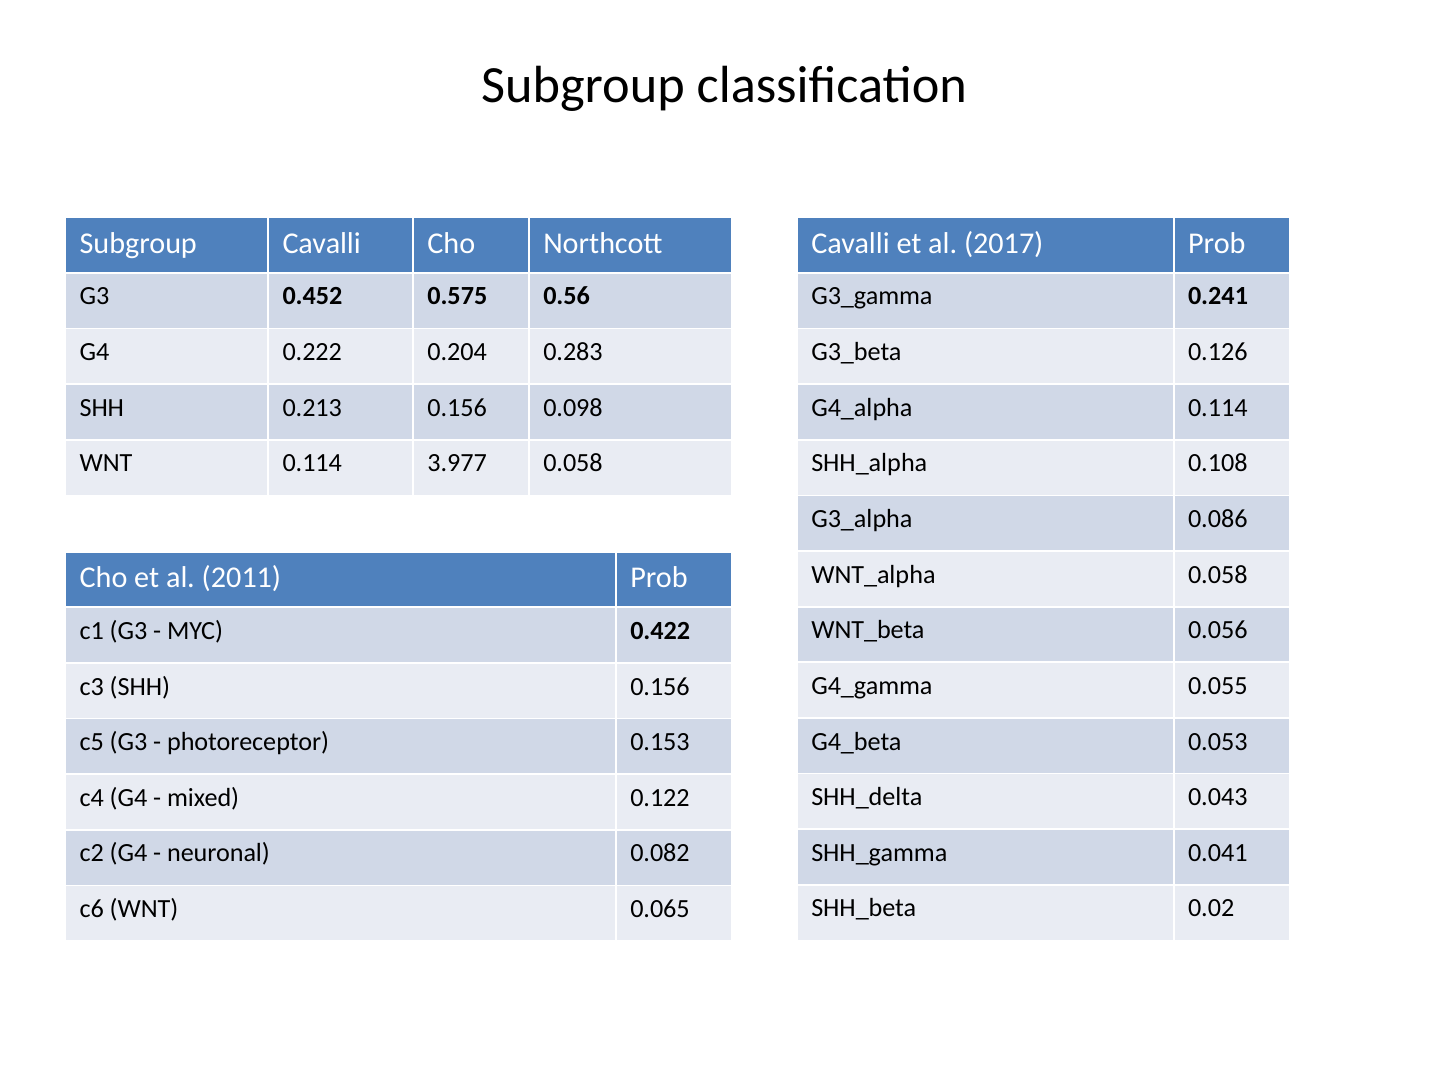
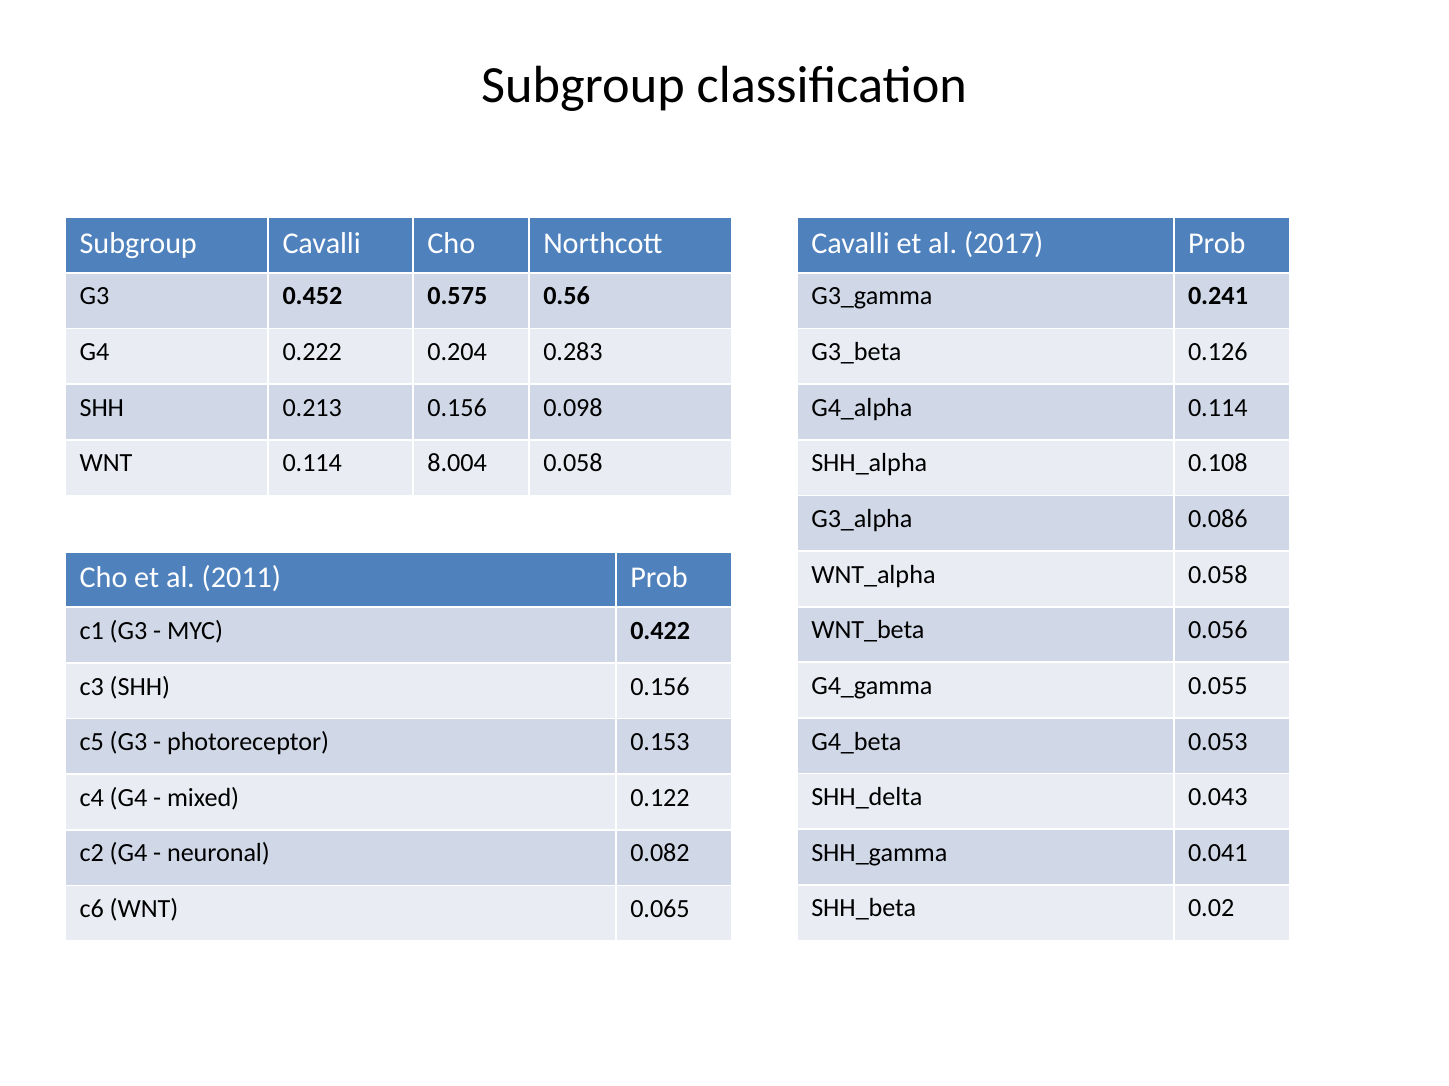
3.977: 3.977 -> 8.004 (457, 464)
